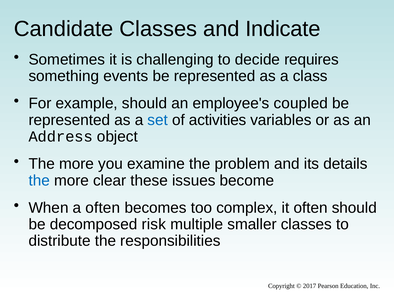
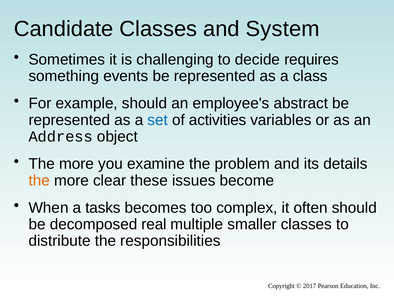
Indicate: Indicate -> System (283, 29)
coupled: coupled -> abstract (301, 103)
the colour: blue -> orange (39, 180)
a often: often -> tasks (103, 207)
risk: risk -> real (154, 224)
